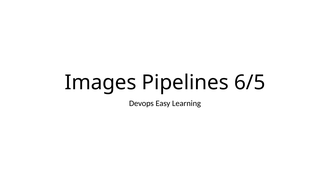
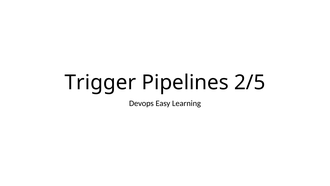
Images: Images -> Trigger (100, 82)
6/5: 6/5 -> 2/5 (250, 82)
